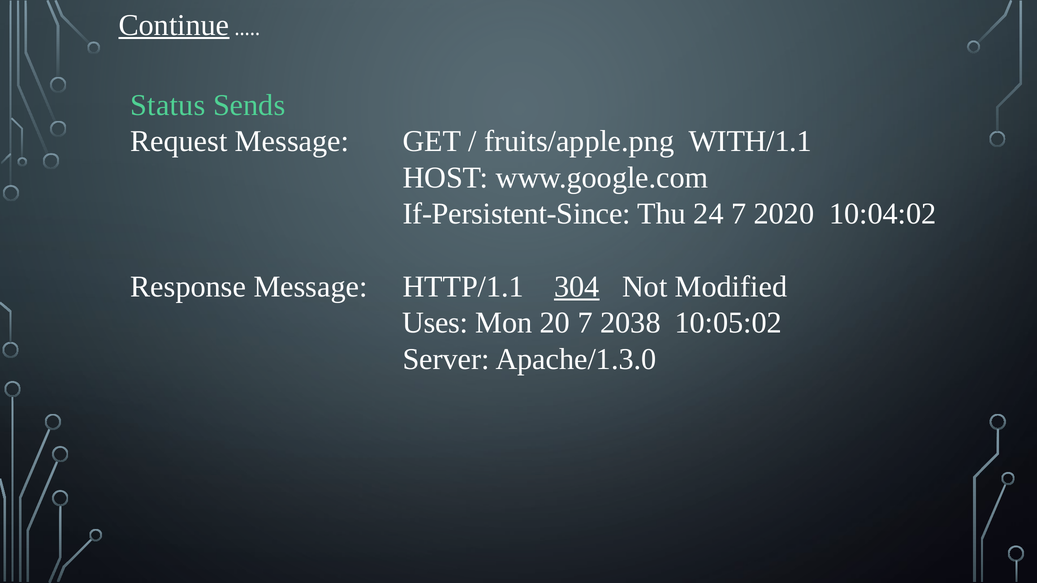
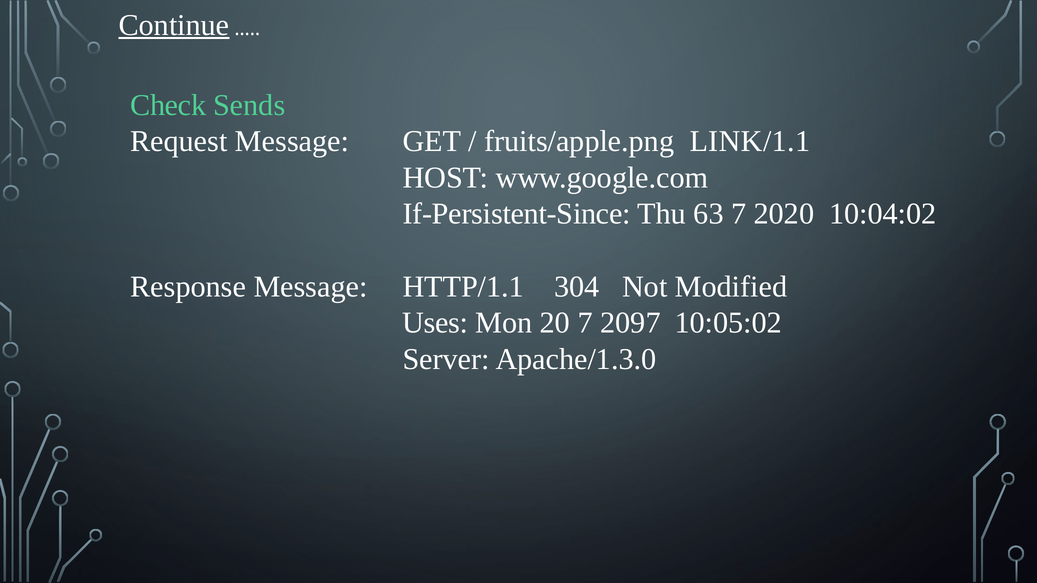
Status: Status -> Check (168, 105)
WITH/1.1: WITH/1.1 -> LINK/1.1 (750, 141)
24: 24 -> 63 (709, 214)
304 underline: present -> none (577, 287)
2038: 2038 -> 2097 (630, 323)
